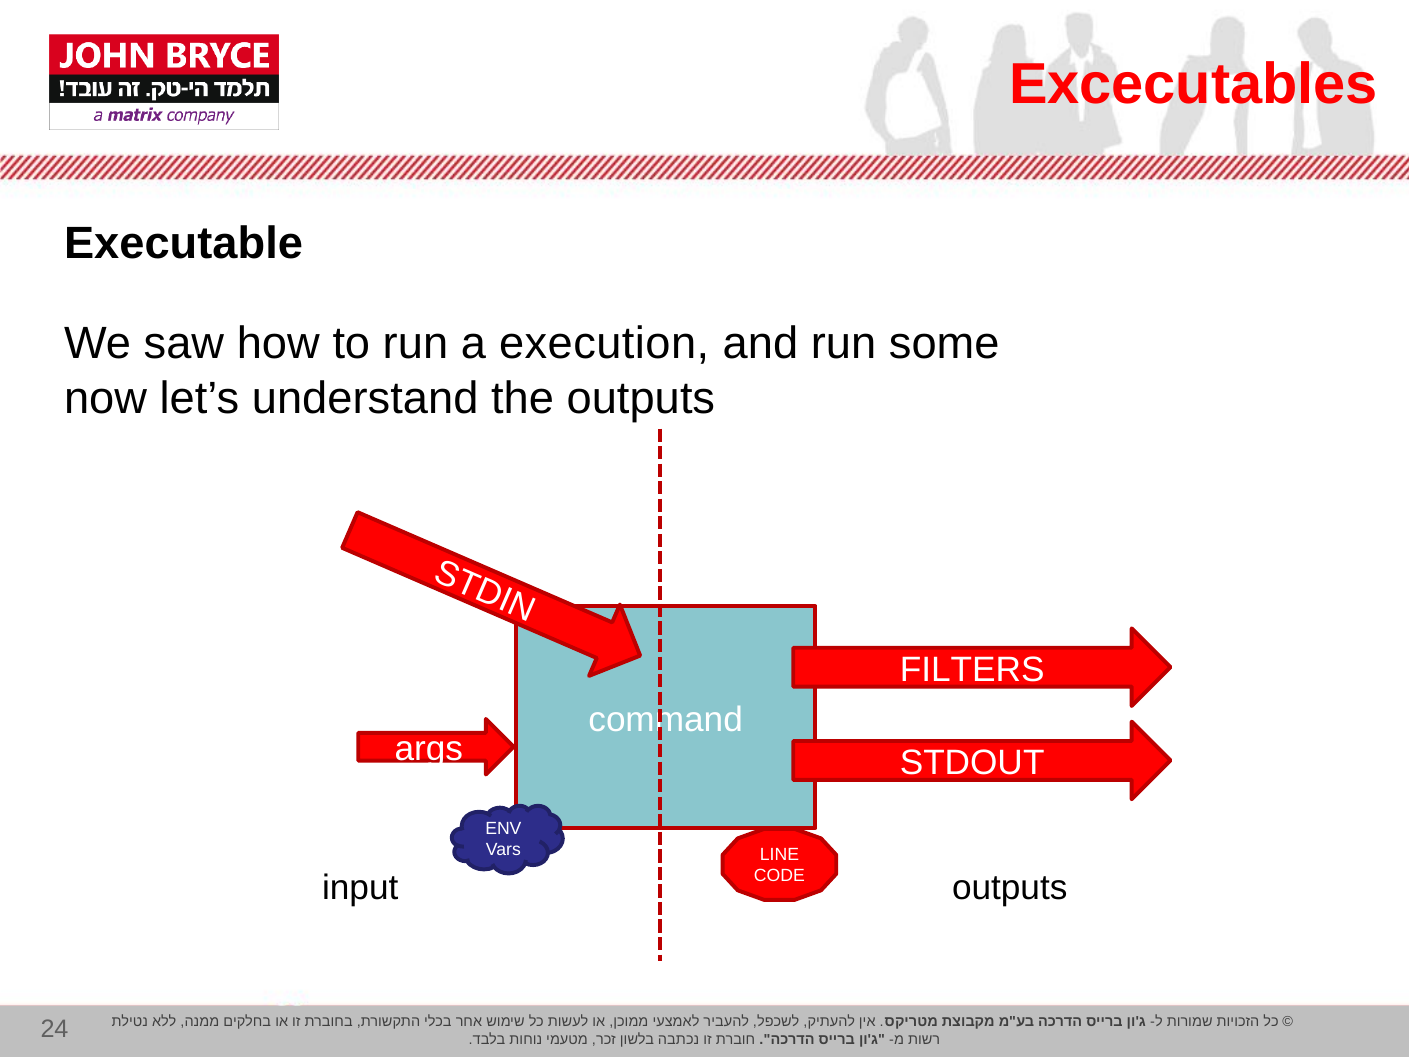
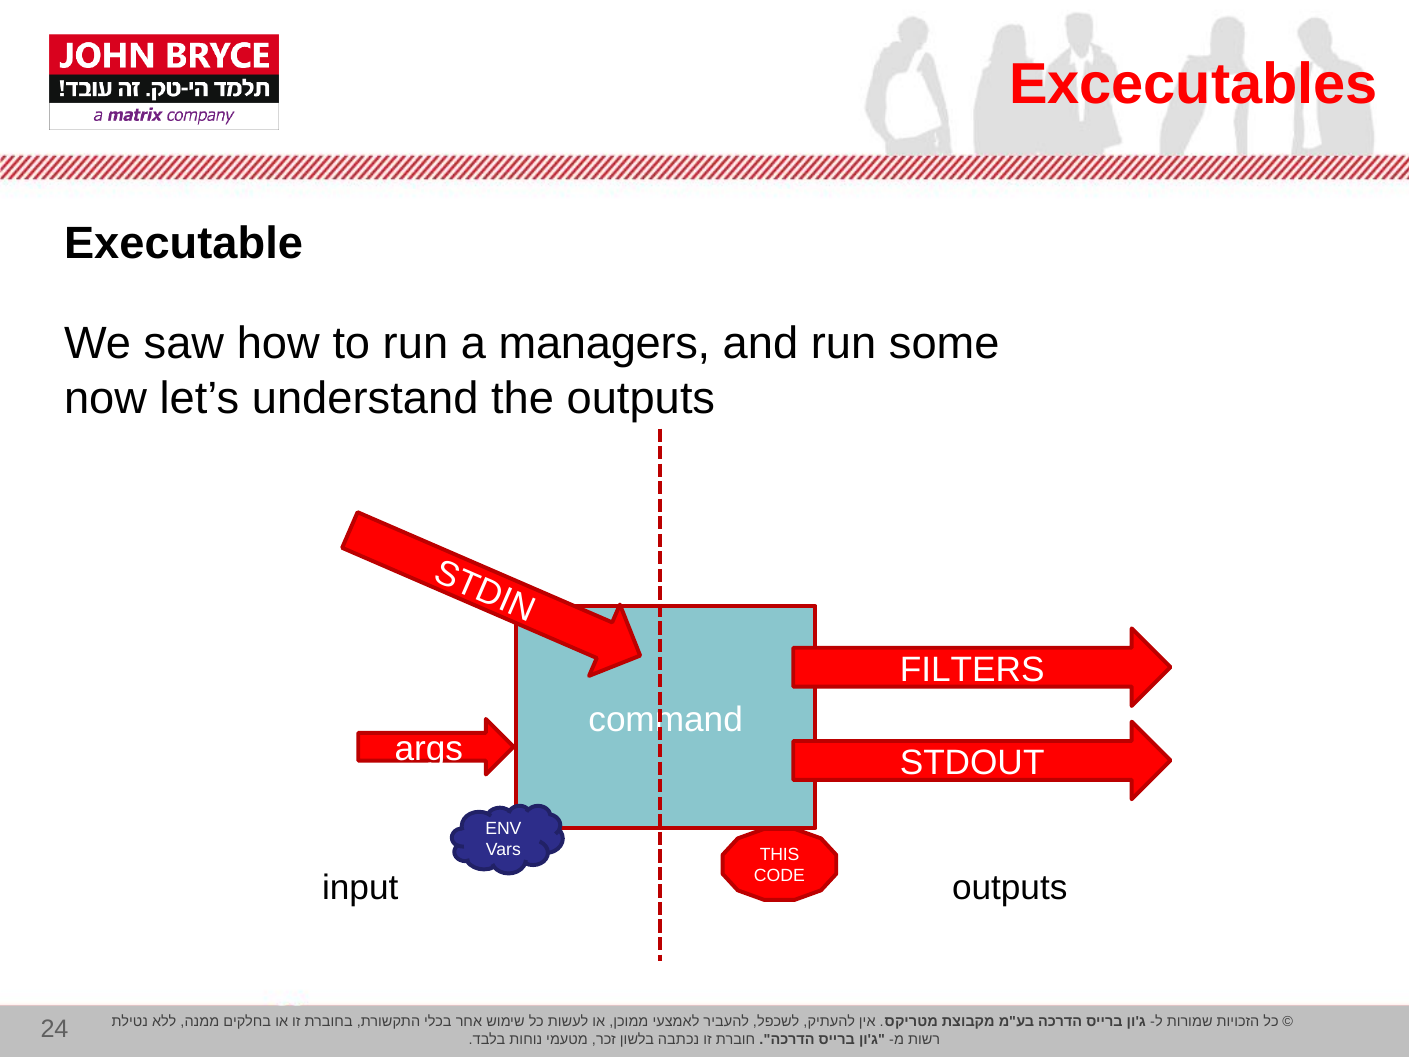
execution: execution -> managers (604, 344)
LINE: LINE -> THIS (780, 855)
